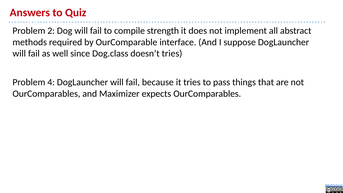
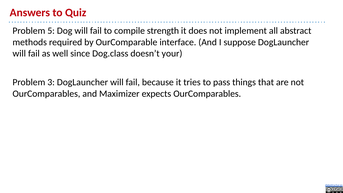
2: 2 -> 5 (51, 31)
doesn’t tries: tries -> your (172, 54)
4: 4 -> 3 (51, 82)
